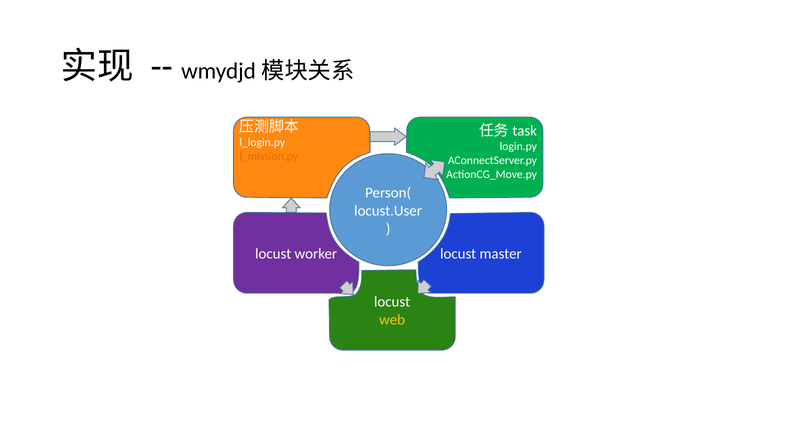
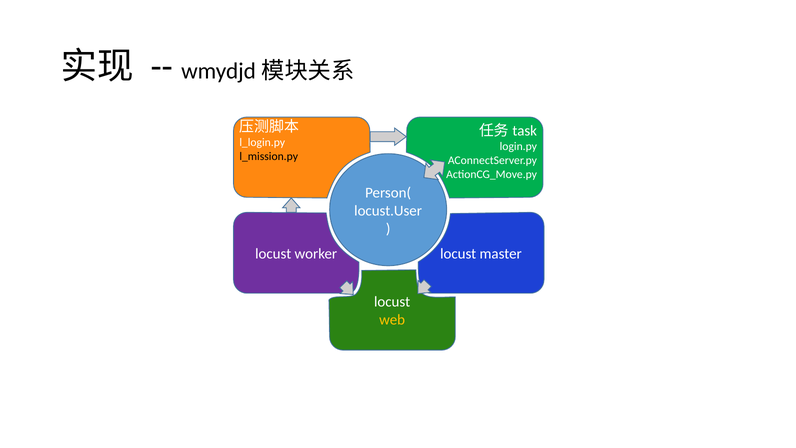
l_mission.py colour: orange -> black (269, 156)
